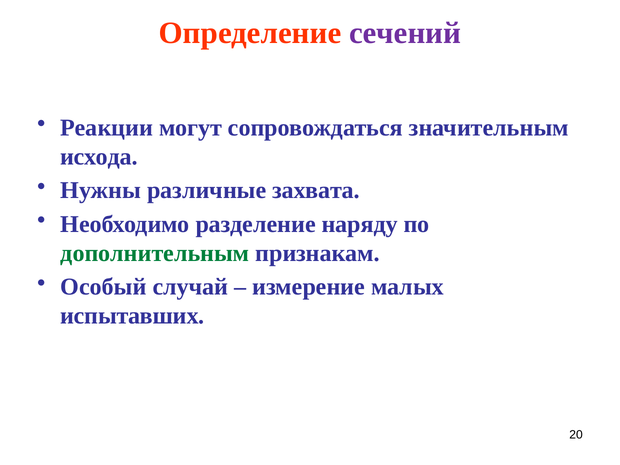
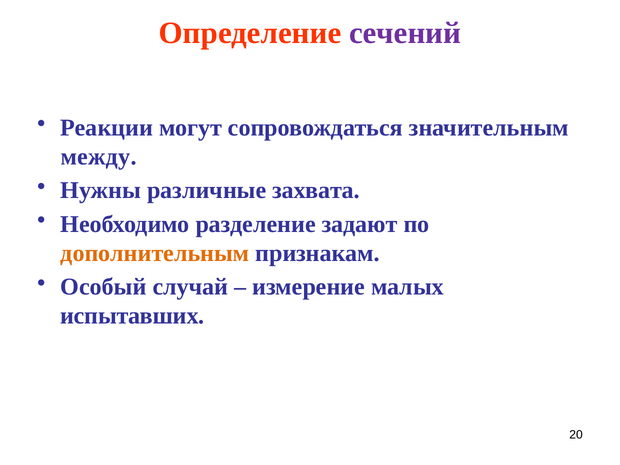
исхода: исхода -> между (99, 157)
наряду: наряду -> задают (360, 224)
дополнительным colour: green -> orange (155, 253)
